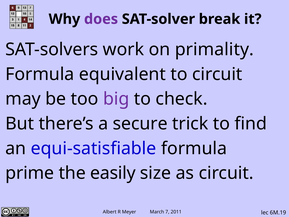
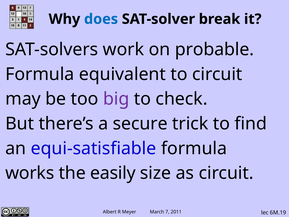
does colour: purple -> blue (101, 19)
primality: primality -> probable (214, 49)
prime: prime -> works (30, 173)
